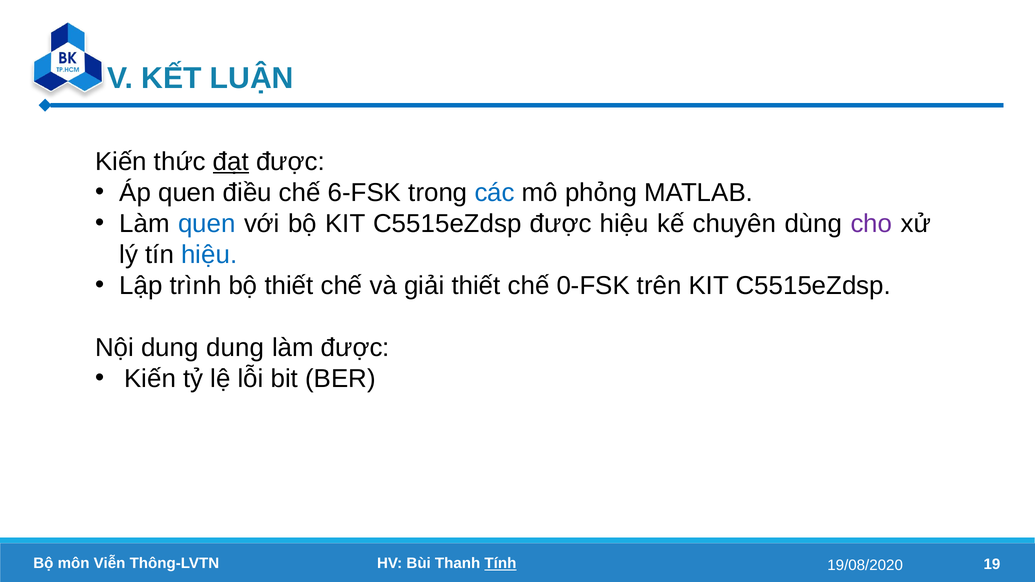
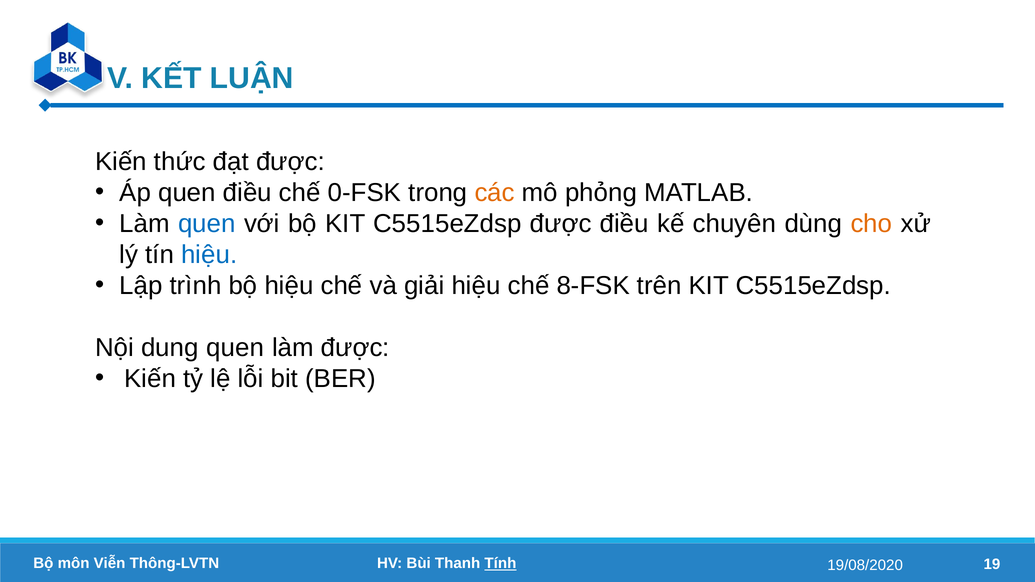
đạt underline: present -> none (231, 162)
6-FSK: 6-FSK -> 0-FSK (364, 193)
các colour: blue -> orange (495, 193)
được hiệu: hiệu -> điều (624, 224)
cho colour: purple -> orange (871, 224)
bộ thiết: thiết -> hiệu (289, 286)
giải thiết: thiết -> hiệu (476, 286)
0-FSK: 0-FSK -> 8-FSK (593, 286)
dung dung: dung -> quen (235, 348)
